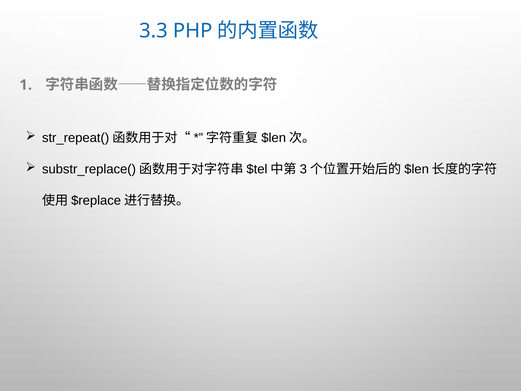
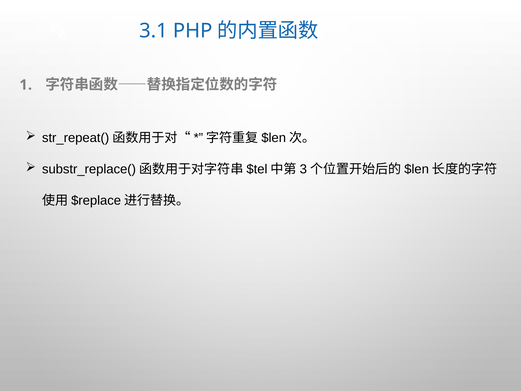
3.3: 3.3 -> 3.1 (153, 31)
